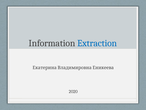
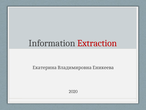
Extraction colour: blue -> red (97, 43)
